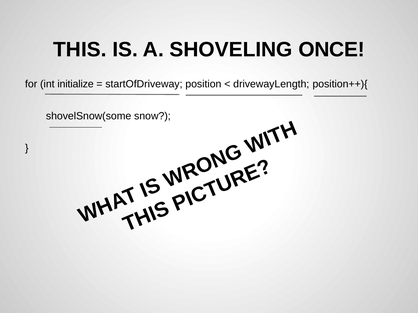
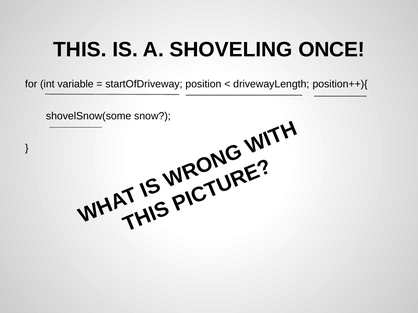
initialize: initialize -> variable (76, 84)
